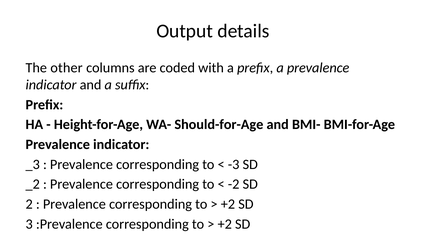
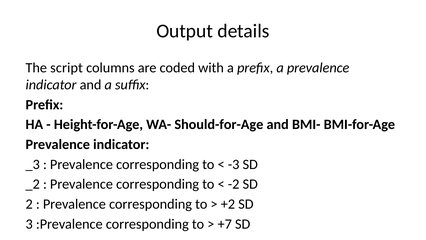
other: other -> script (67, 68)
+2: +2 -> +7 (225, 224)
